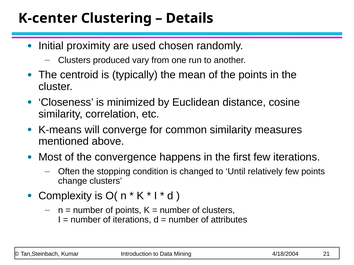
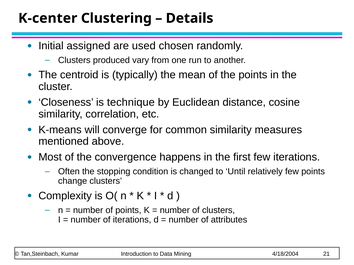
proximity: proximity -> assigned (88, 46)
minimized: minimized -> technique (131, 102)
